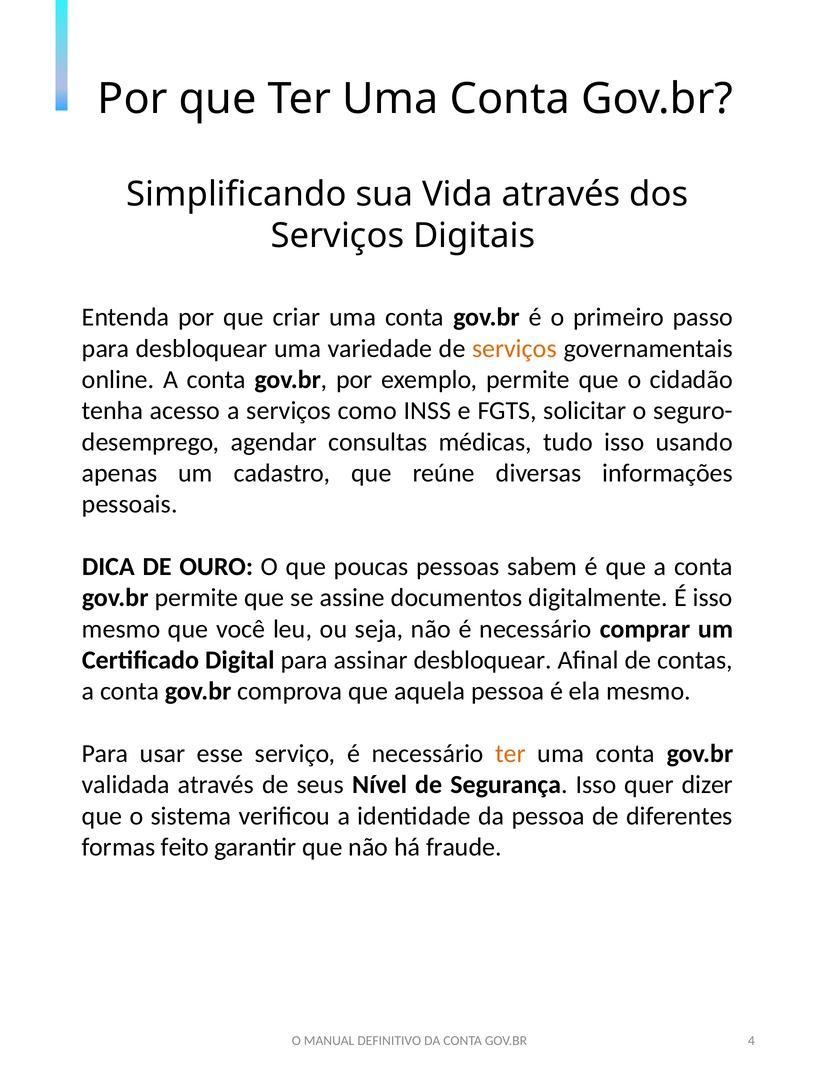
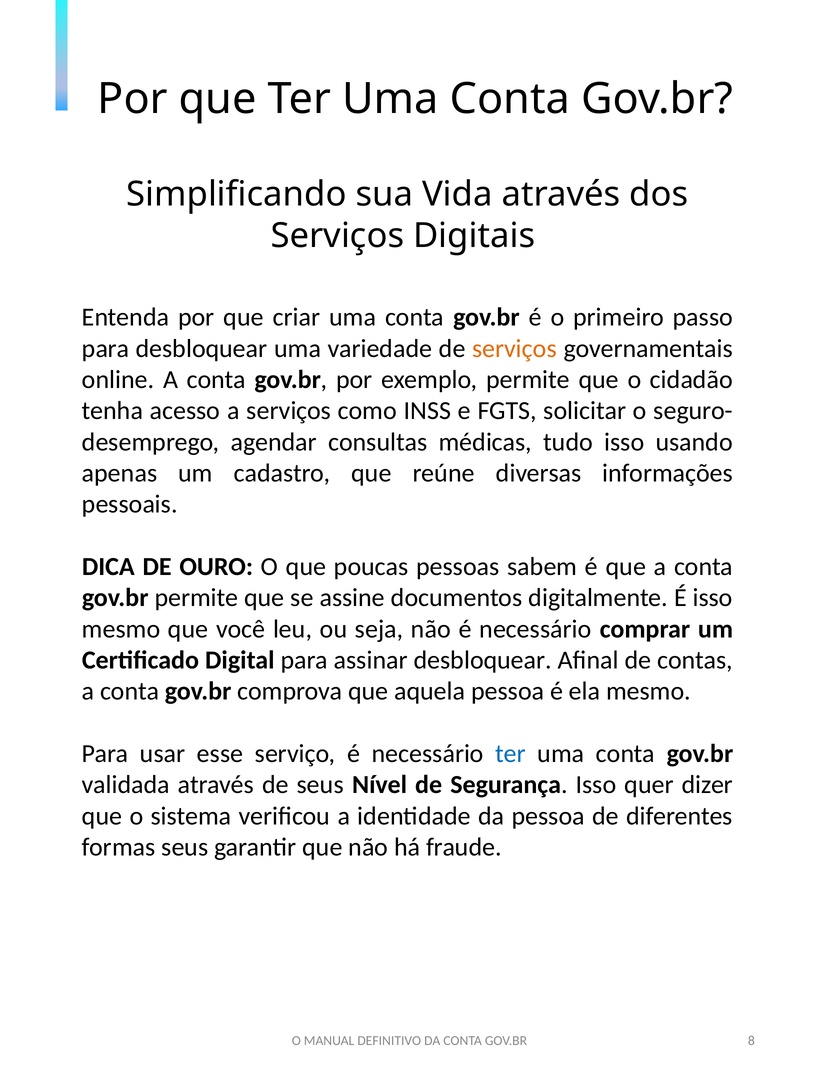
ter colour: orange -> blue (511, 754)
formas feito: feito -> seus (185, 848)
4: 4 -> 8 (751, 1042)
